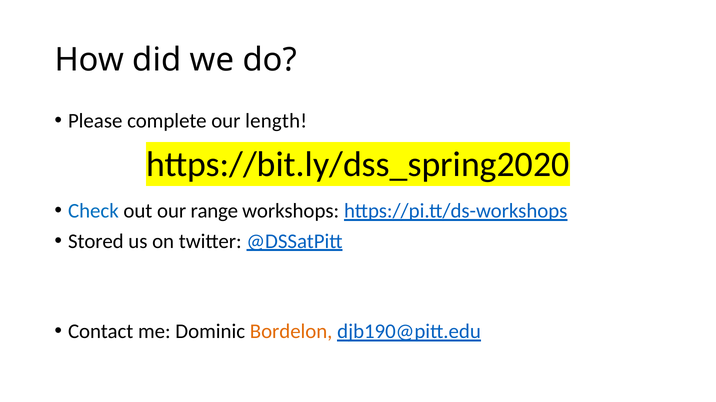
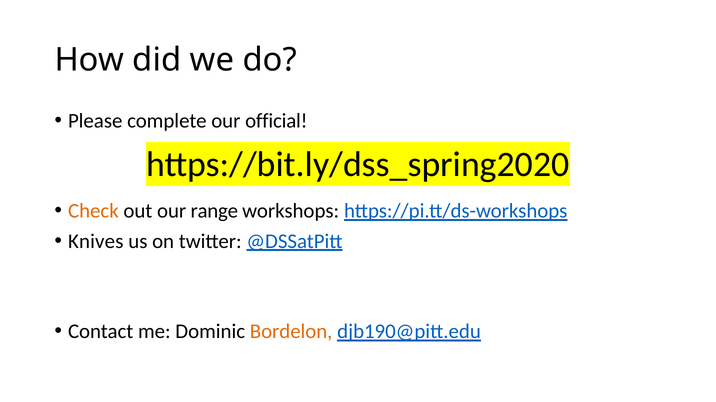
length: length -> official (276, 121)
Check colour: blue -> orange (93, 211)
Stored: Stored -> Knives (96, 242)
